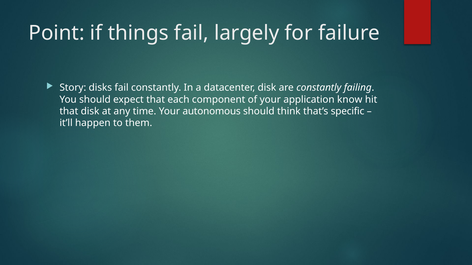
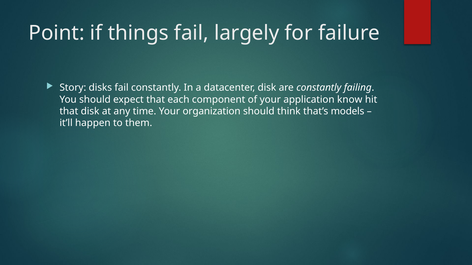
autonomous: autonomous -> organization (212, 111)
specific: specific -> models (348, 111)
